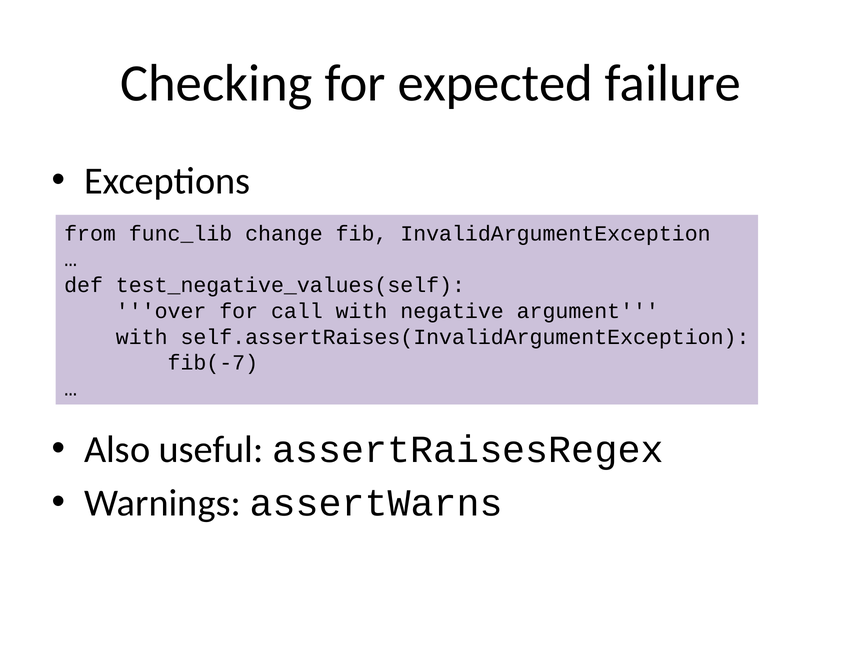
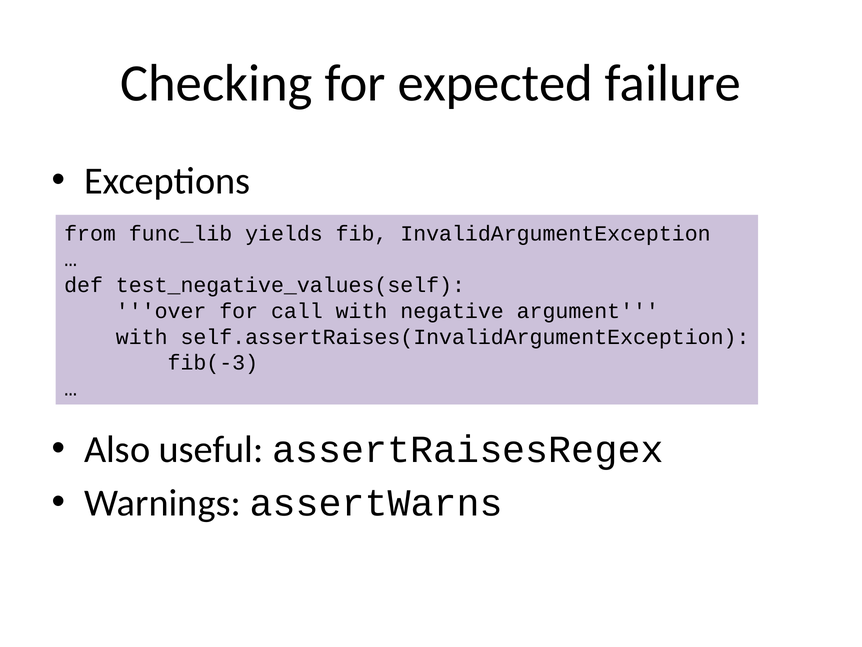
change: change -> yields (284, 233)
fib(-7: fib(-7 -> fib(-3 (213, 363)
